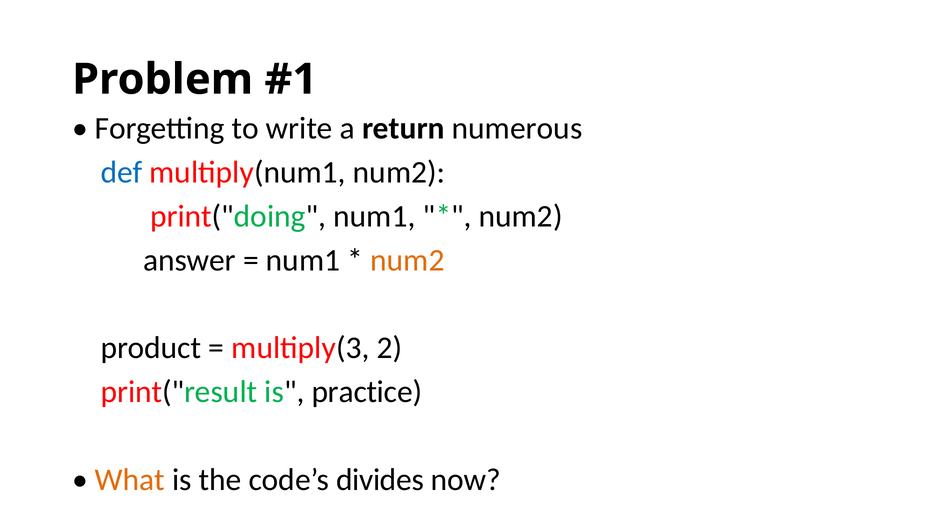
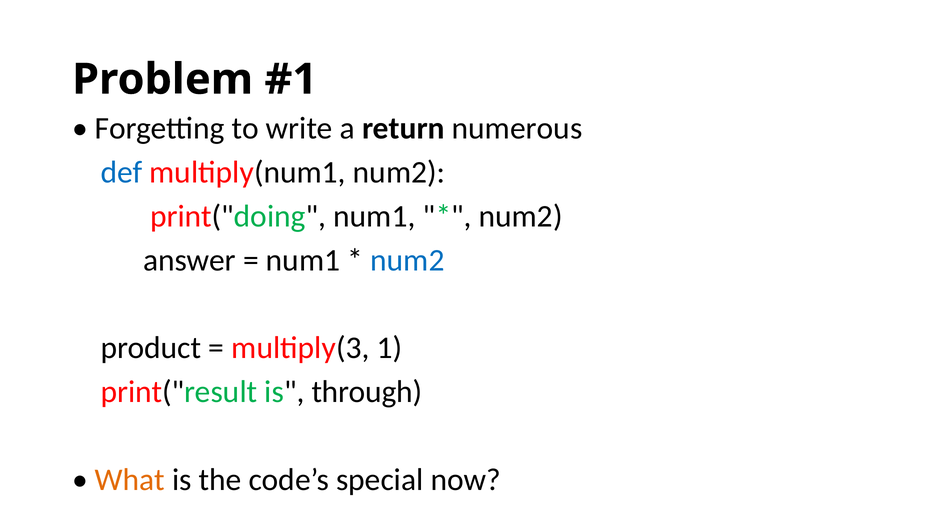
num2 colour: orange -> blue (407, 260)
2: 2 -> 1 (389, 348)
practice: practice -> through (367, 392)
divides: divides -> special (380, 480)
